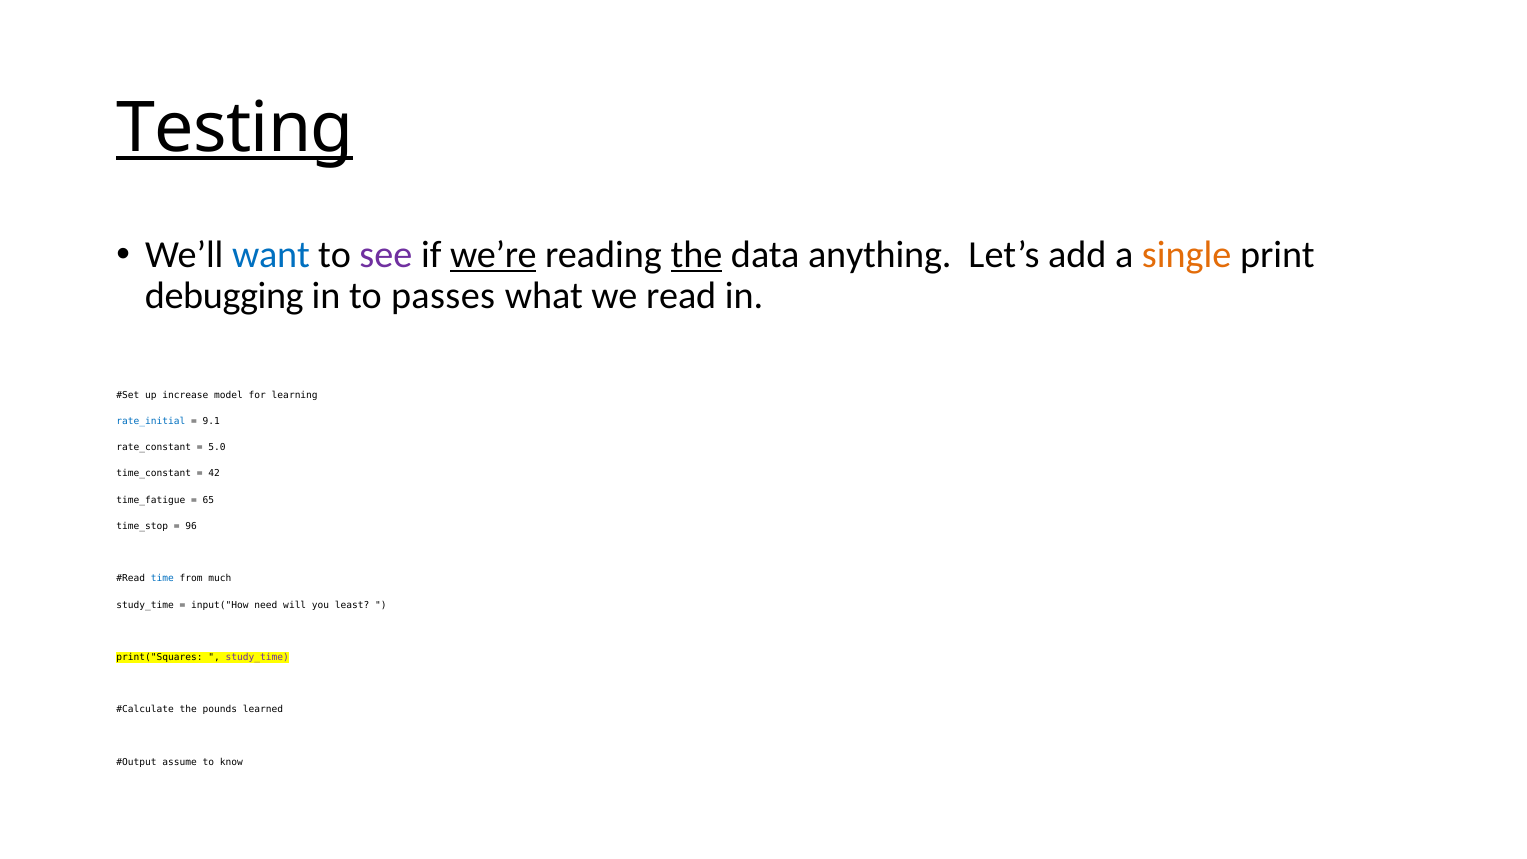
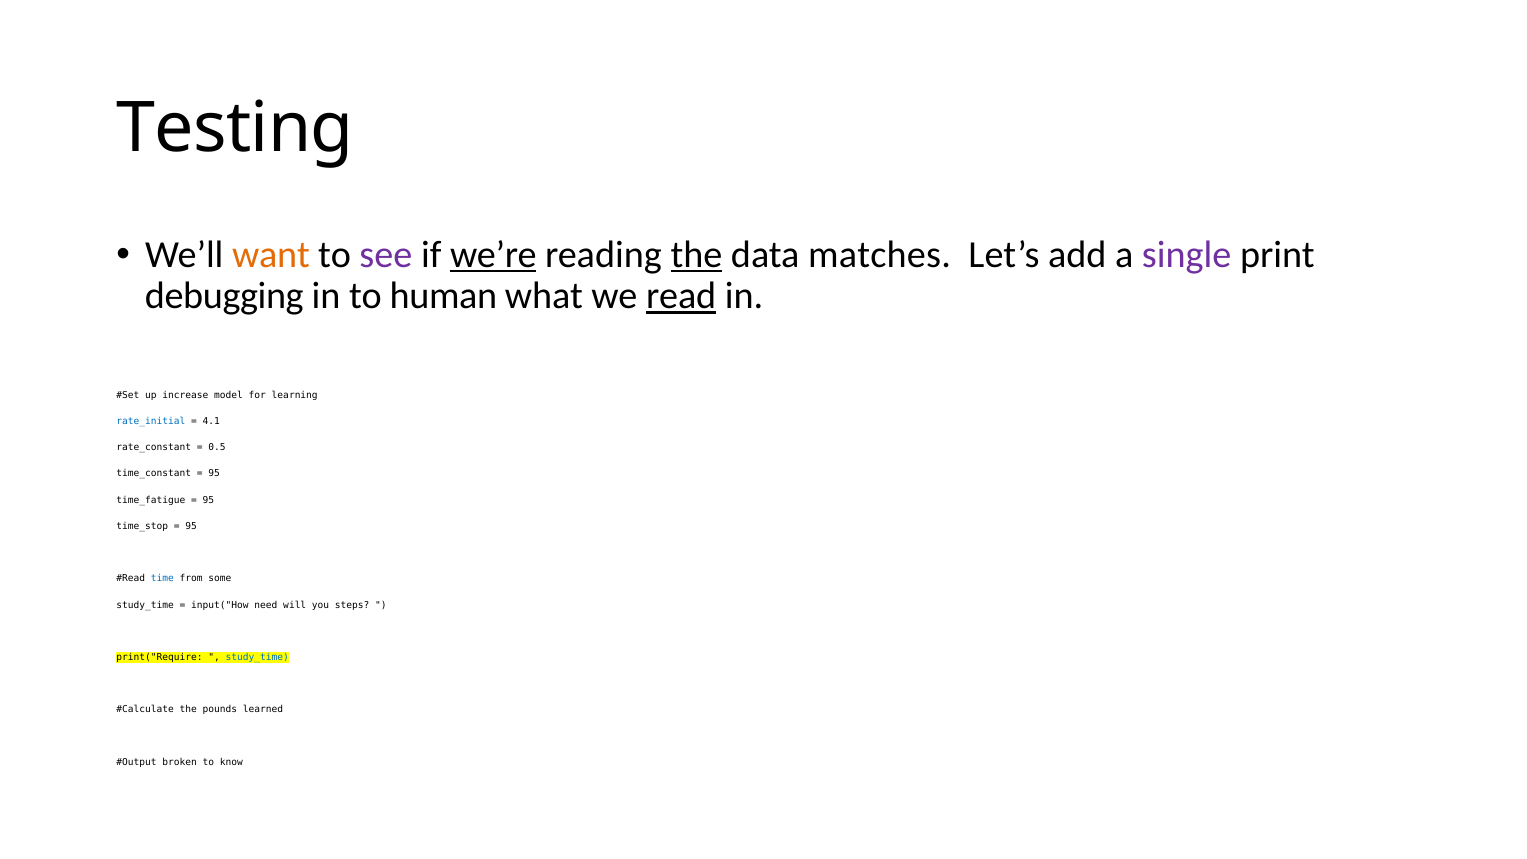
Testing underline: present -> none (235, 128)
want colour: blue -> orange (271, 255)
anything: anything -> matches (880, 255)
single colour: orange -> purple (1187, 255)
passes: passes -> human (443, 296)
read underline: none -> present (681, 296)
9.1: 9.1 -> 4.1 (211, 421)
5.0: 5.0 -> 0.5 (217, 447)
42: 42 -> 95 (214, 474)
65: 65 -> 95 (208, 500)
96: 96 -> 95 (191, 526)
much: much -> some (220, 579)
least: least -> steps (352, 605)
print("Squares: print("Squares -> print("Require (160, 657)
study_time colour: purple -> blue (257, 657)
assume: assume -> broken (180, 762)
